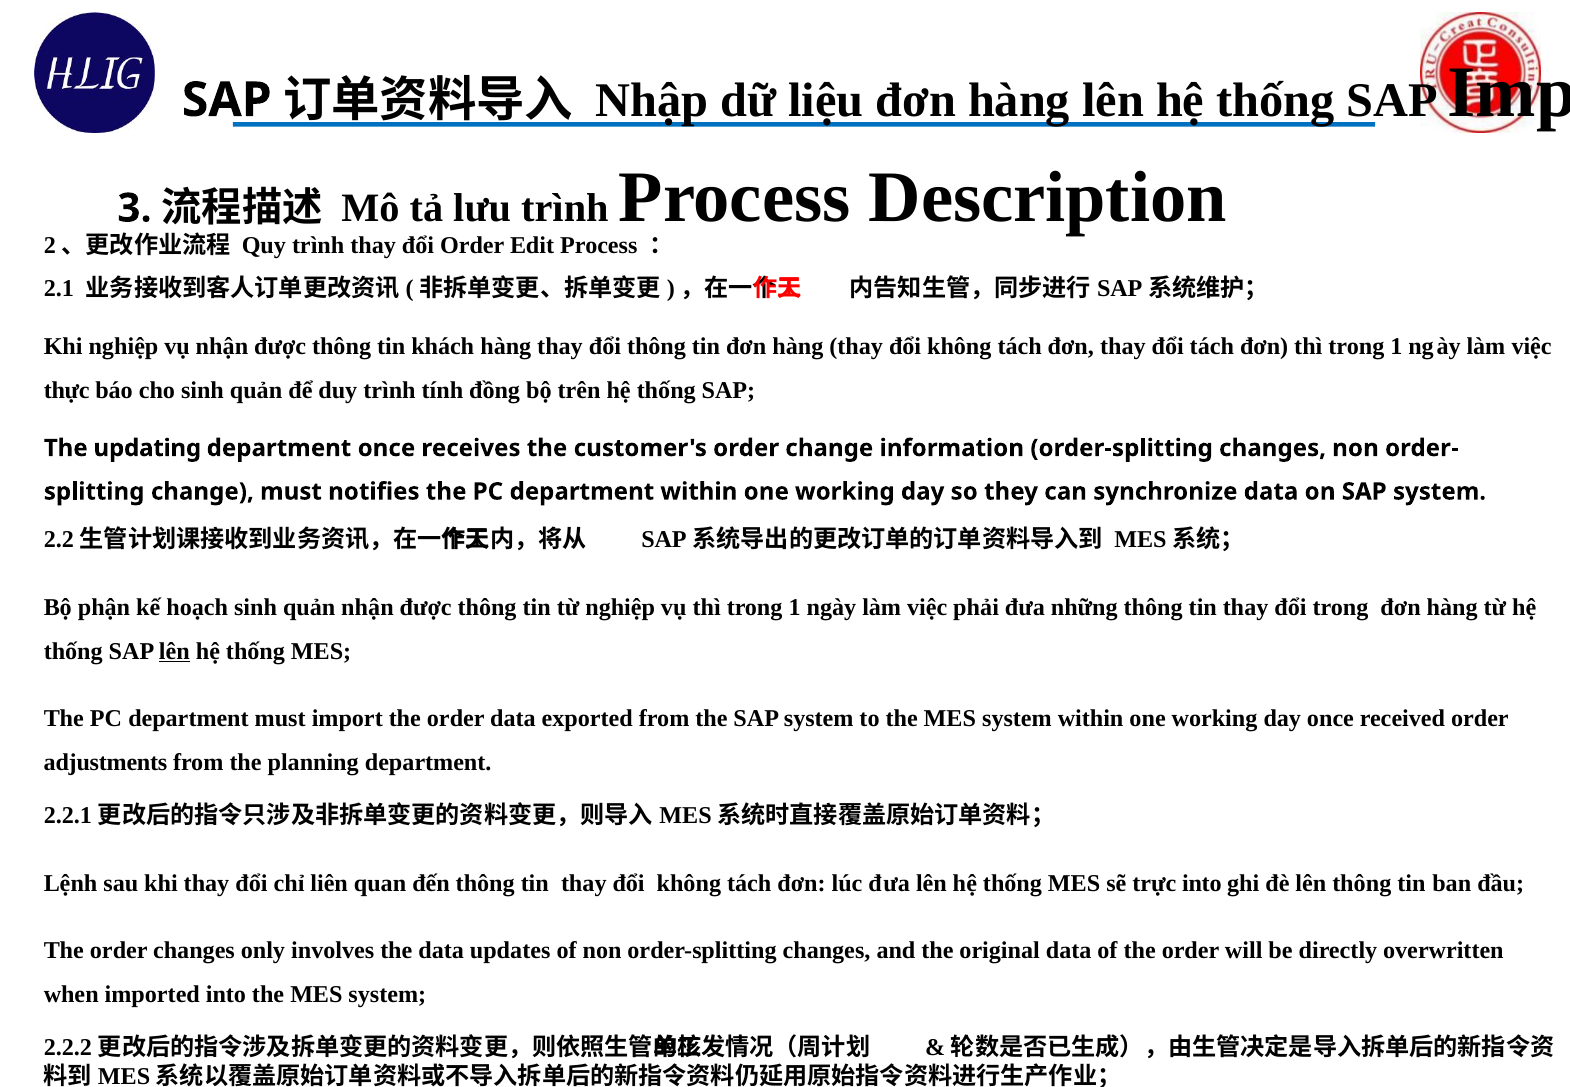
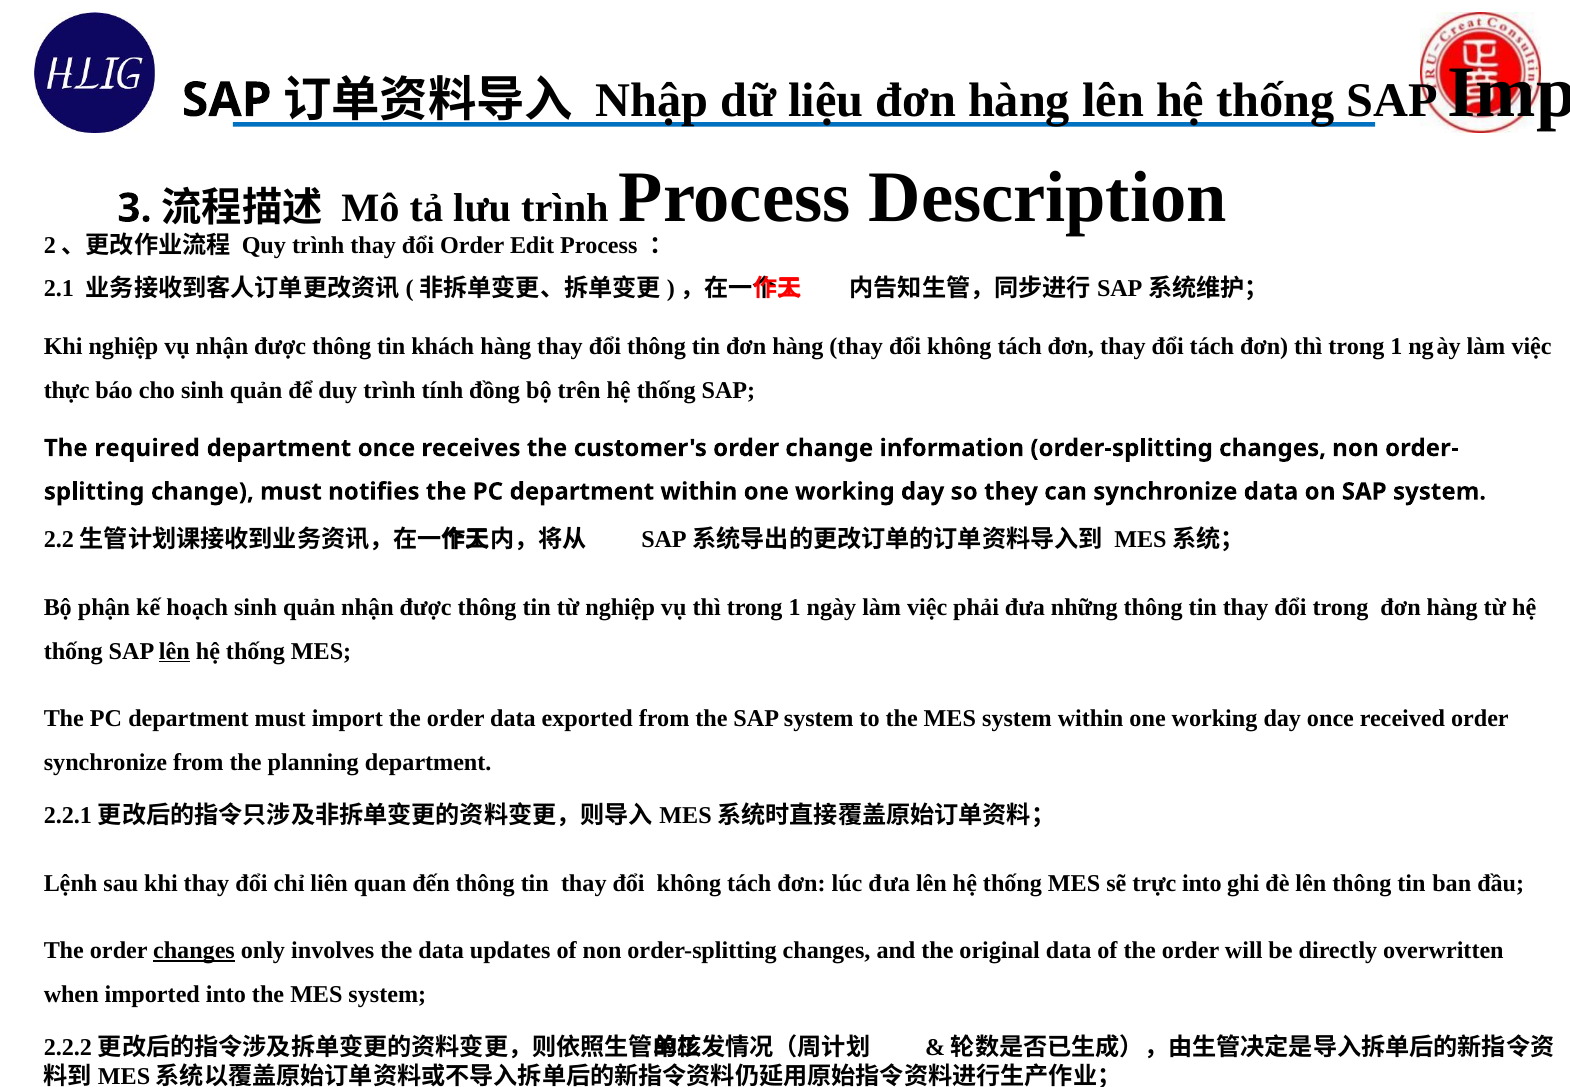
updating: updating -> required (147, 448)
adjustments: adjustments -> synchronize (105, 762)
changes underline: none -> present (194, 951)
